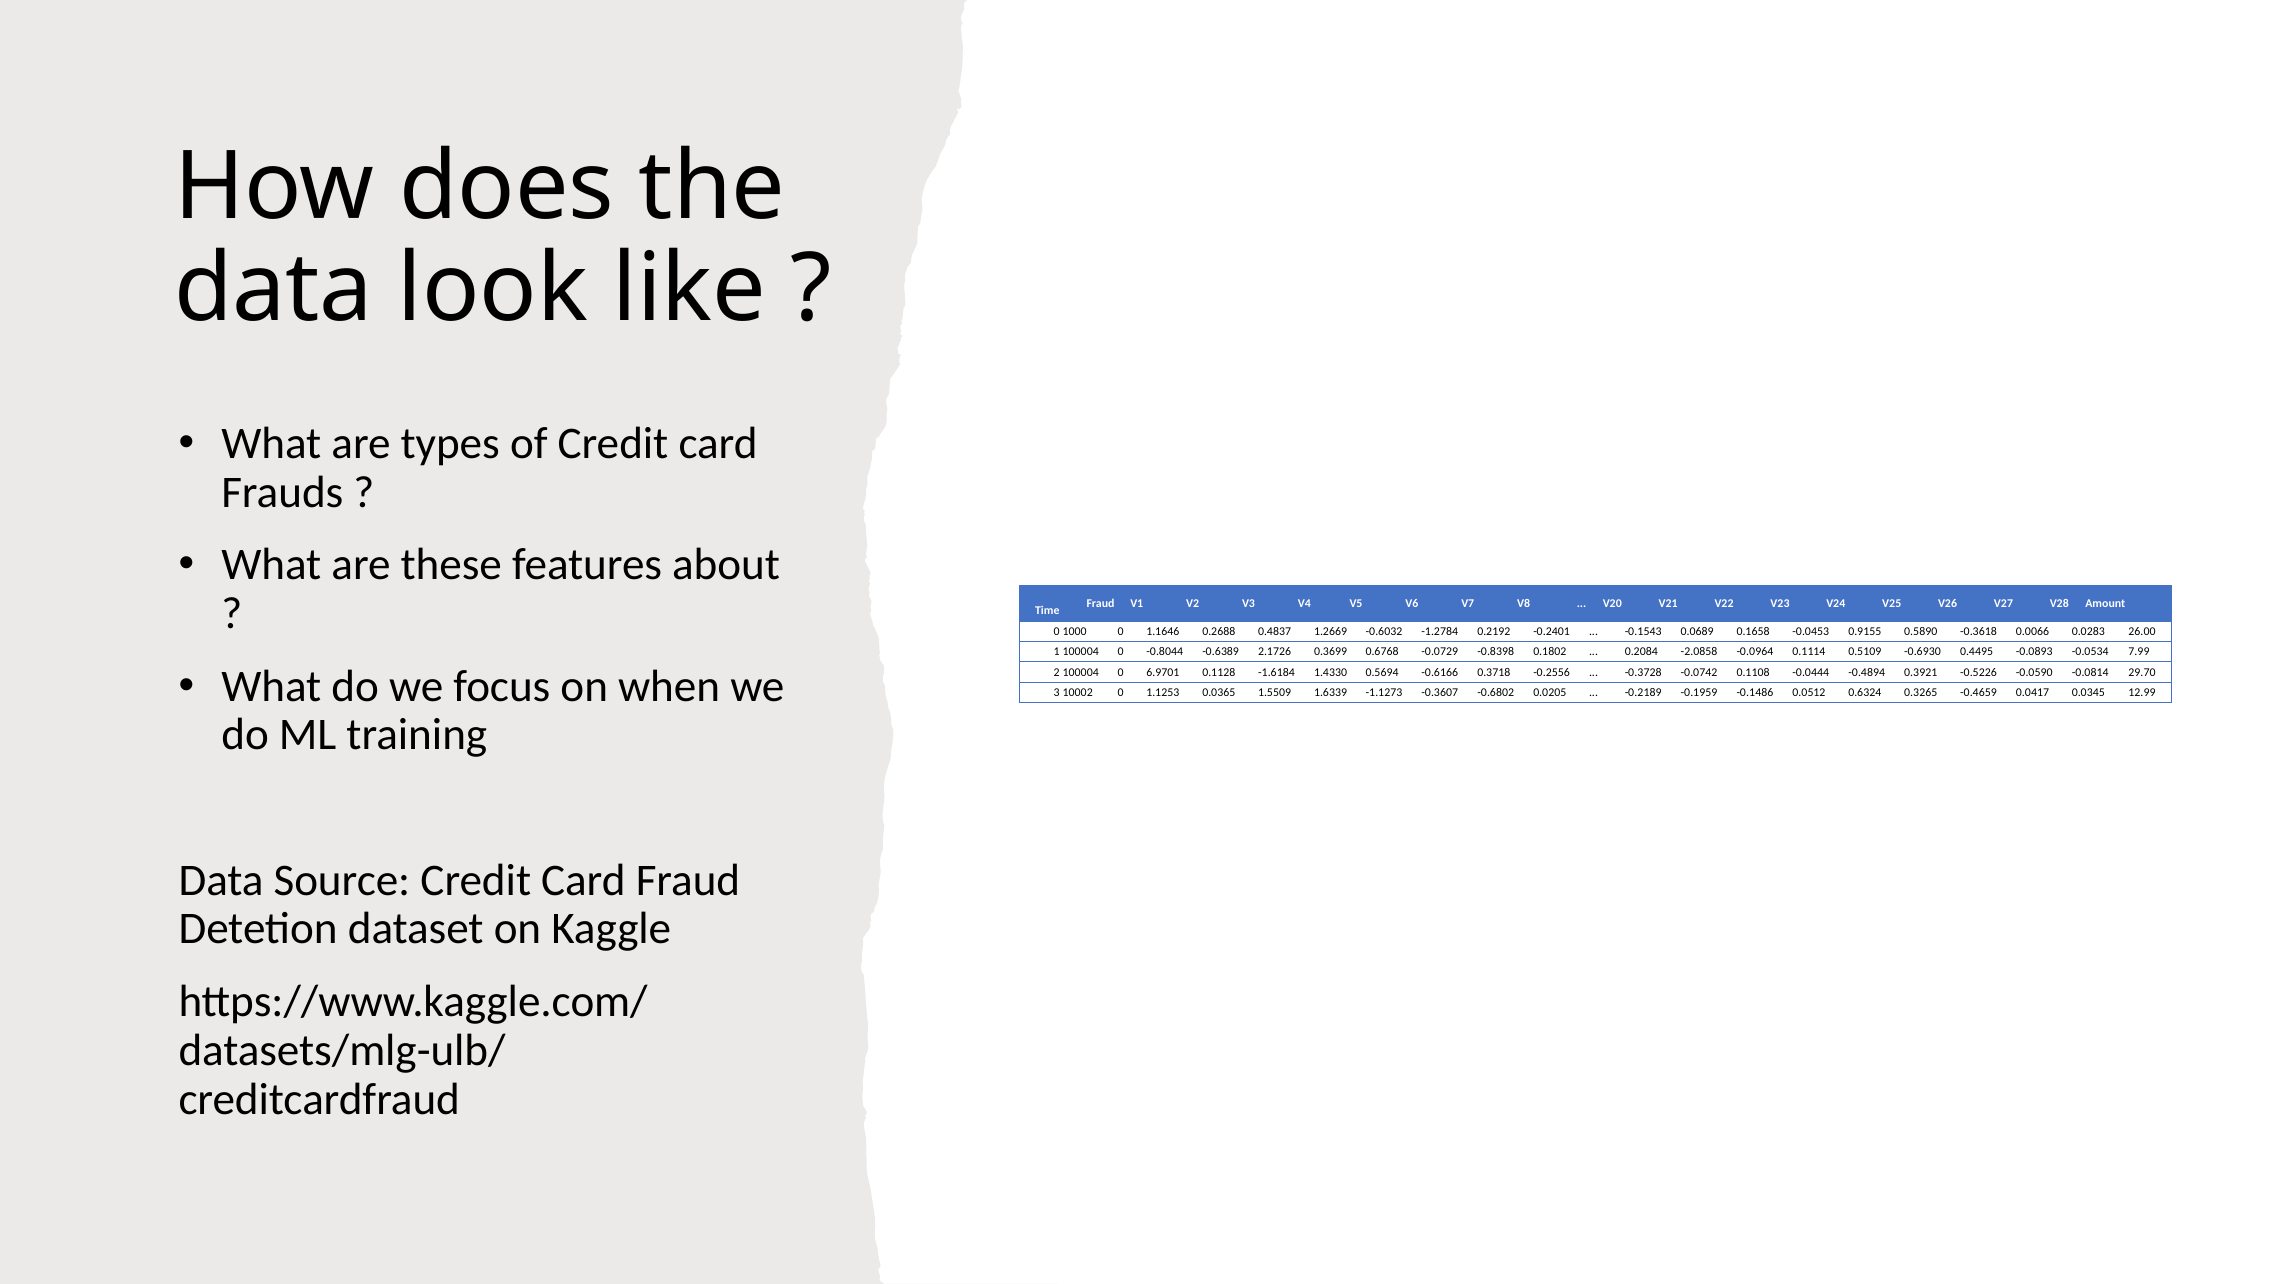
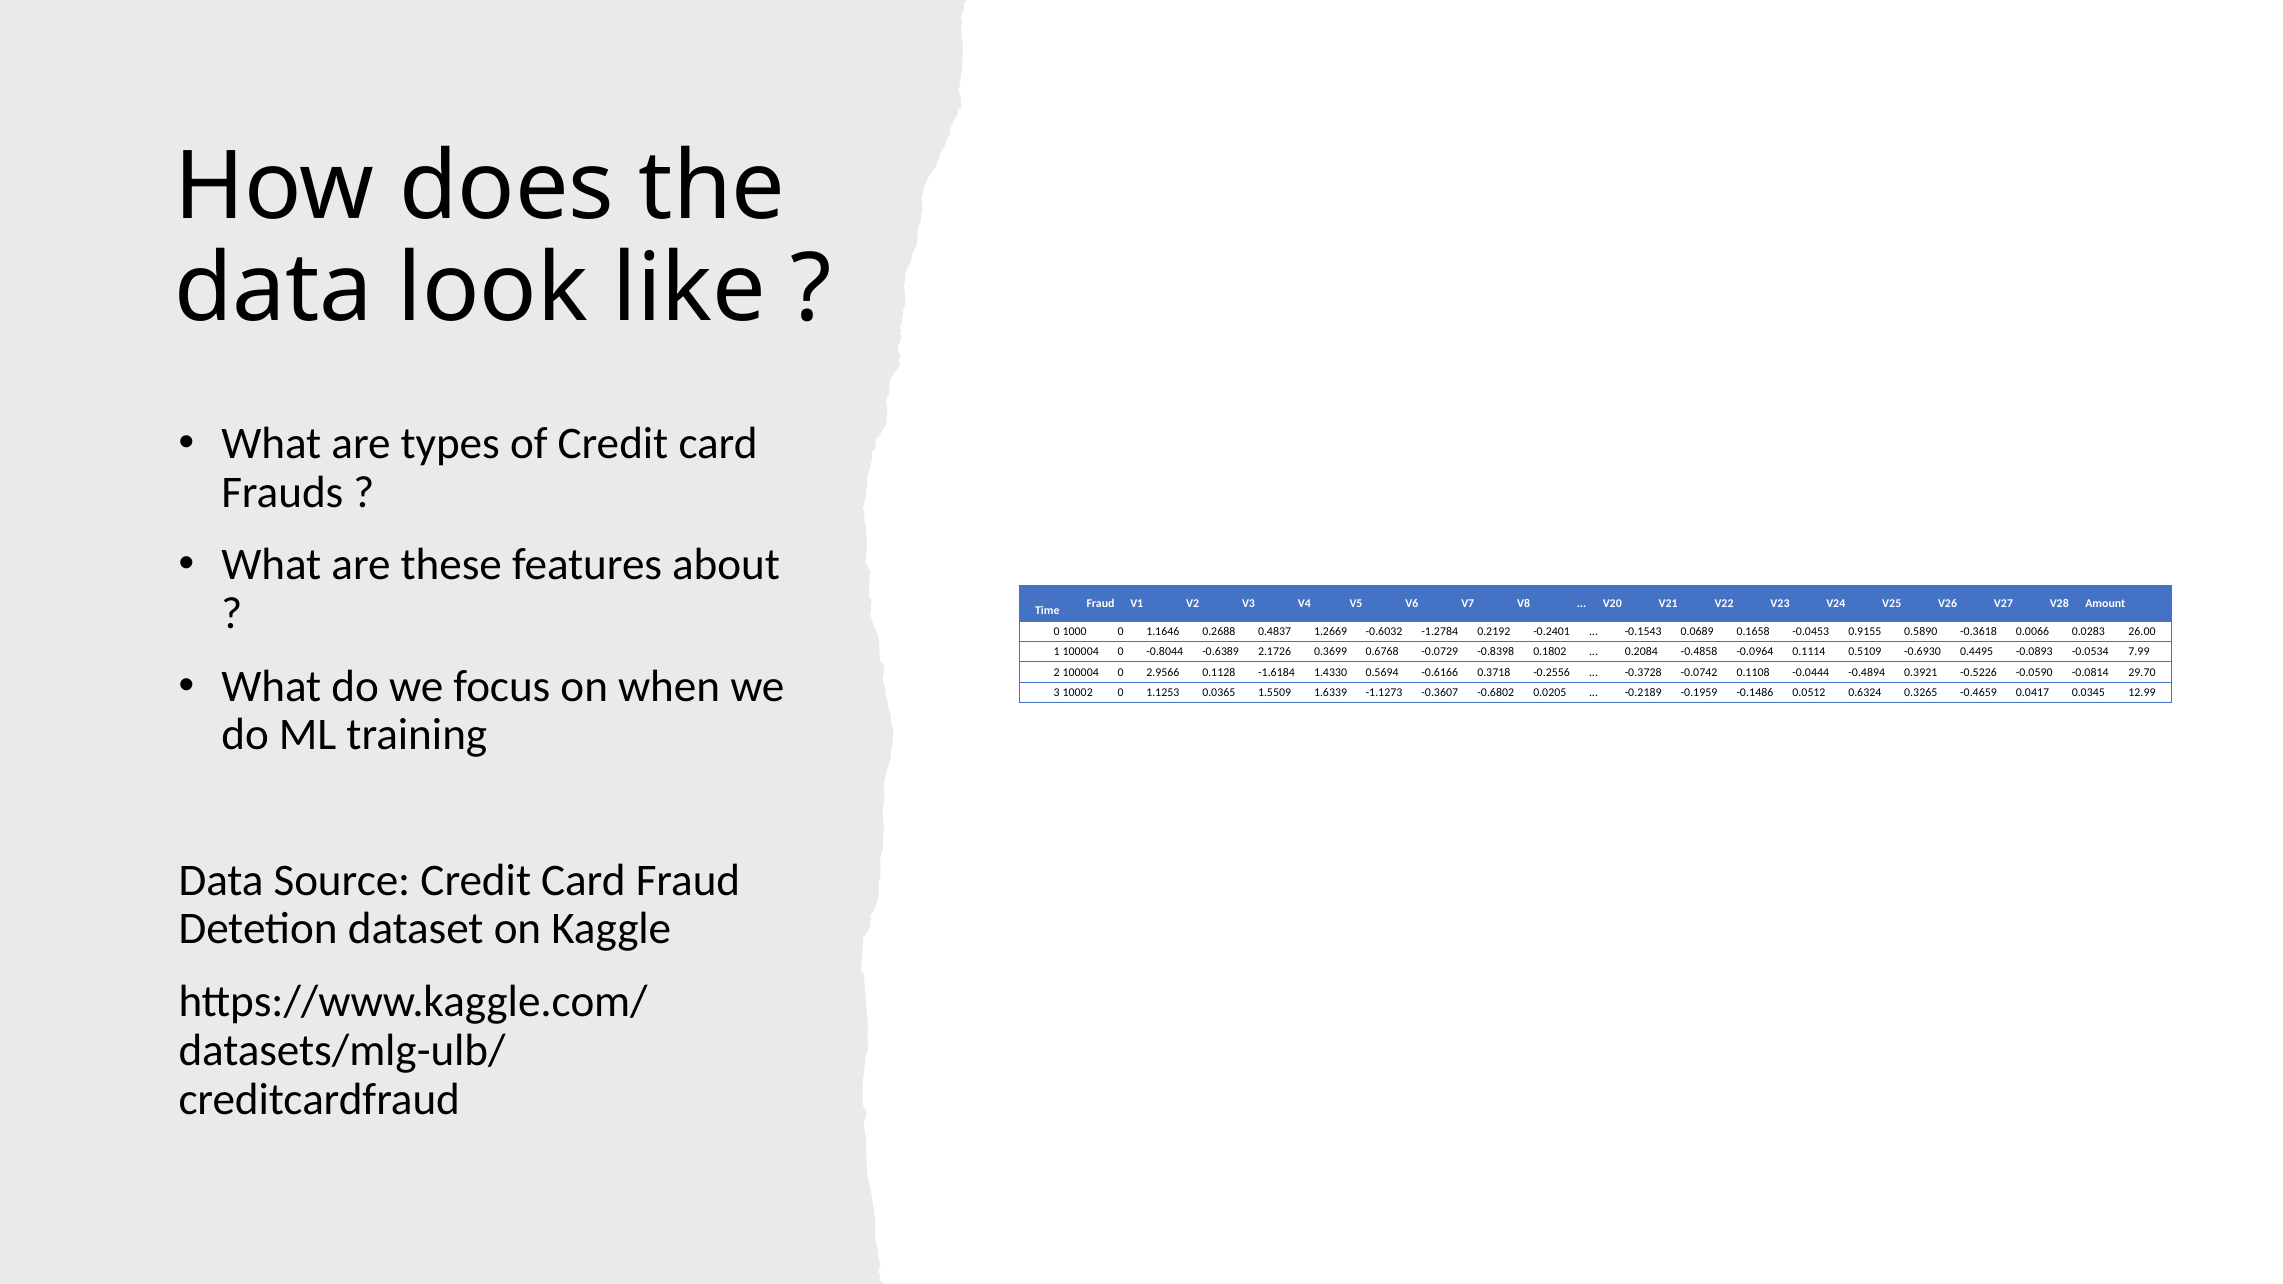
-2.0858: -2.0858 -> -0.4858 (1699, 652)
6.9701: 6.9701 -> 2.9566 (1163, 672)
